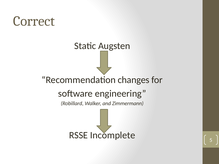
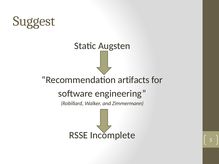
Correct: Correct -> Suggest (34, 21)
changes: changes -> artifacts (134, 80)
